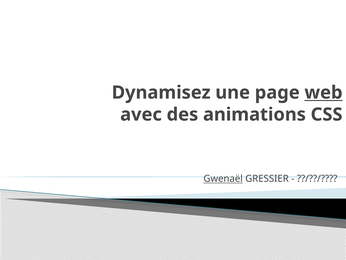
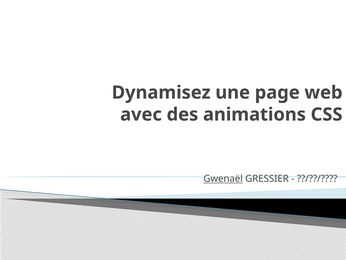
web underline: present -> none (323, 92)
